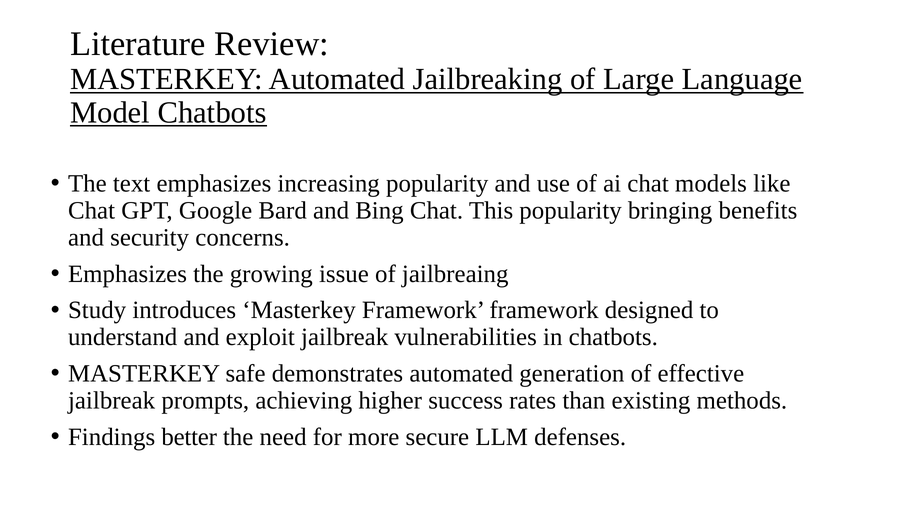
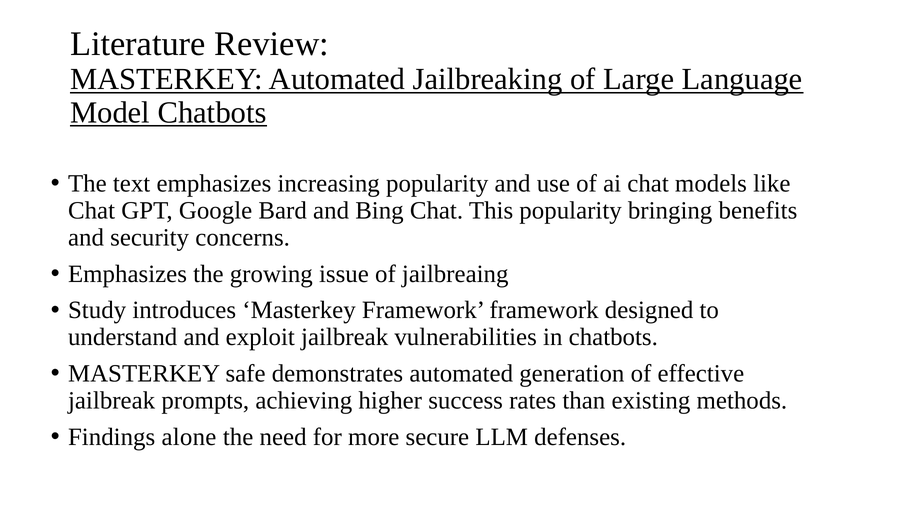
better: better -> alone (189, 437)
